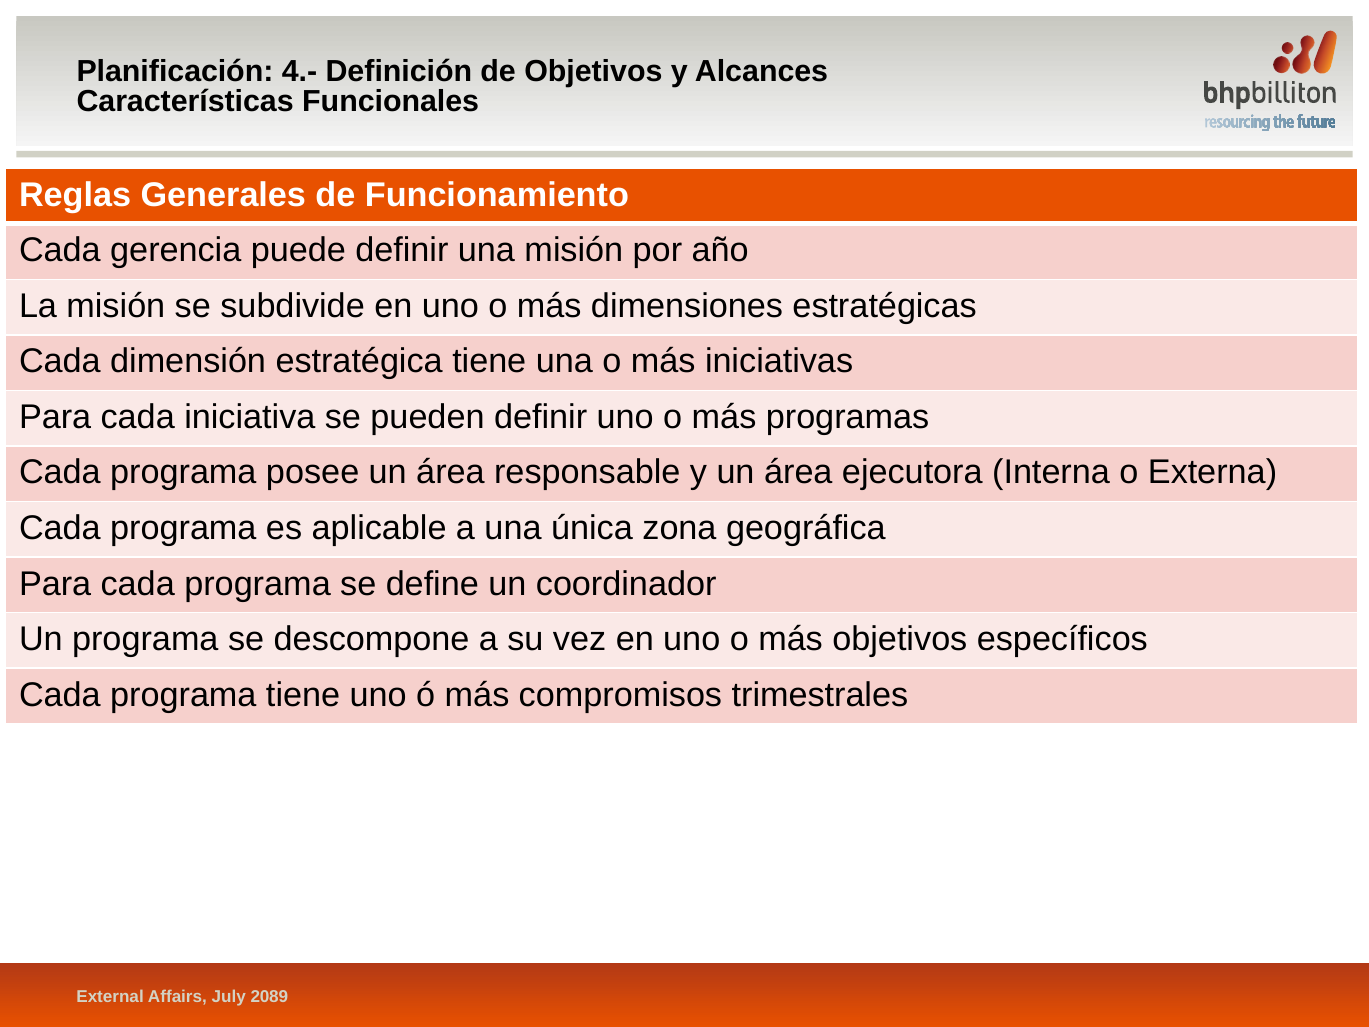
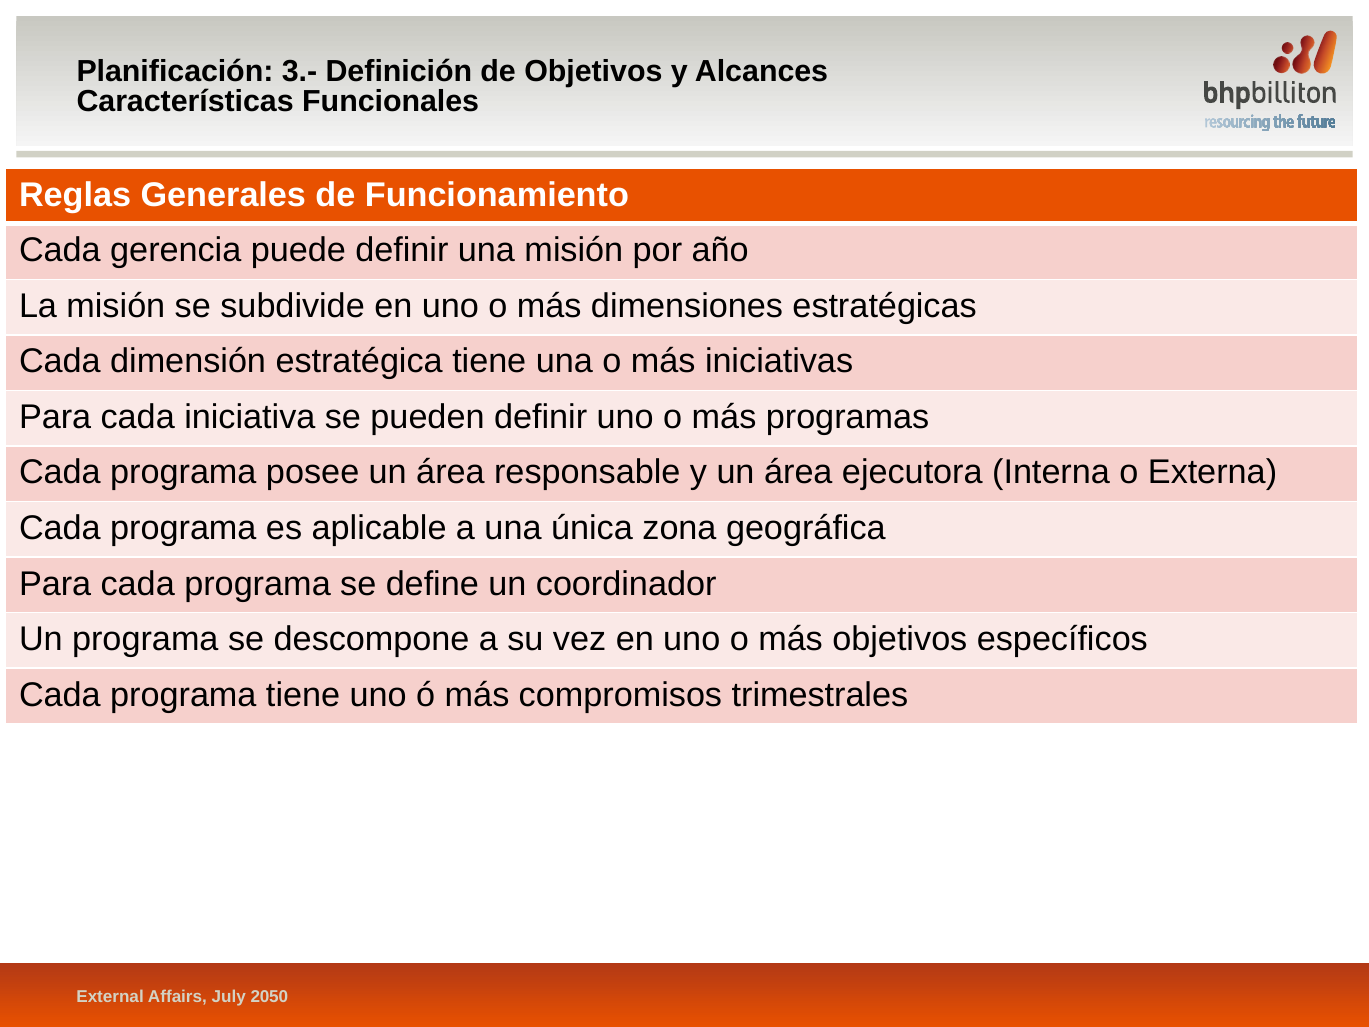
4.-: 4.- -> 3.- (300, 71)
2089: 2089 -> 2050 (269, 996)
